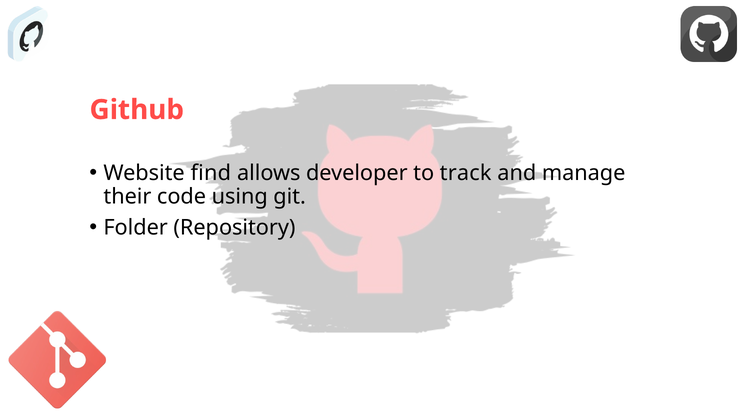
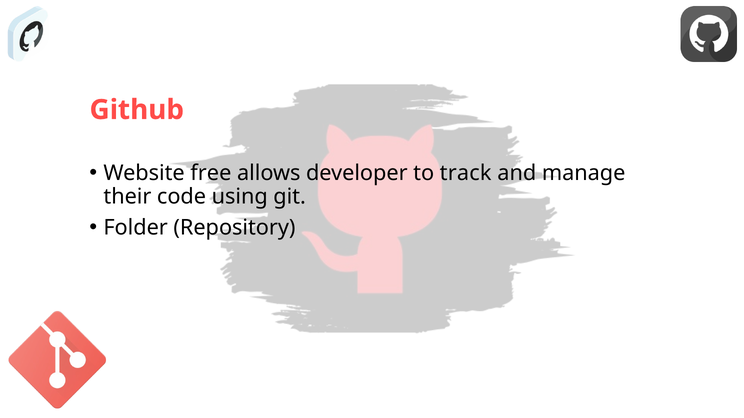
find: find -> free (211, 173)
